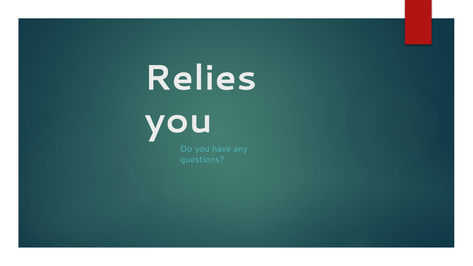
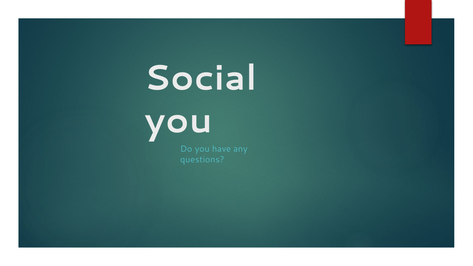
Relies: Relies -> Social (201, 78)
